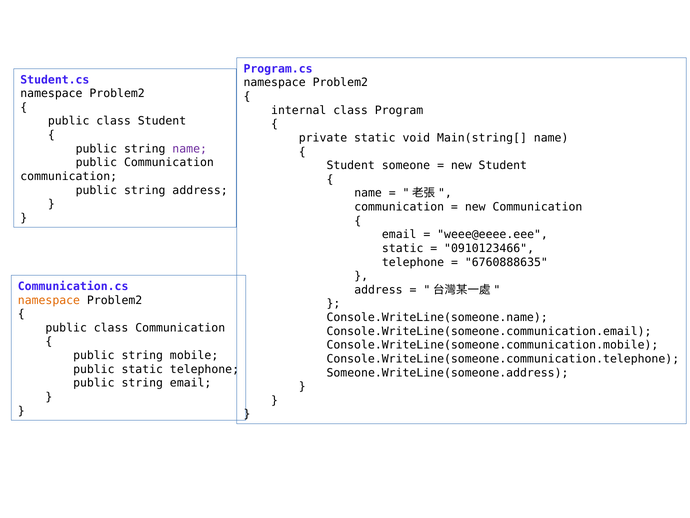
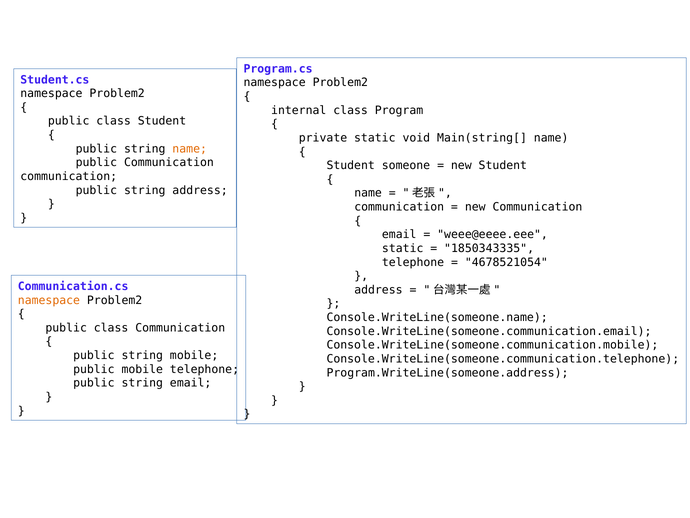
name colour: purple -> orange (190, 149)
0910123466: 0910123466 -> 1850343335 (489, 248)
6760888635: 6760888635 -> 4678521054 (506, 262)
public static: static -> mobile (142, 369)
Someone.WriteLine(someone.address: Someone.WriteLine(someone.address -> Program.WriteLine(someone.address (447, 372)
